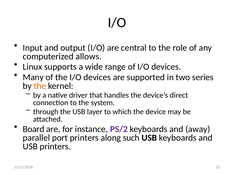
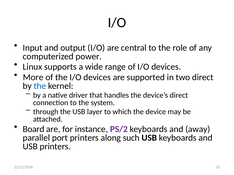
allows: allows -> power (89, 57)
Many: Many -> More (33, 77)
two series: series -> direct (203, 77)
the colour: orange -> blue (40, 86)
